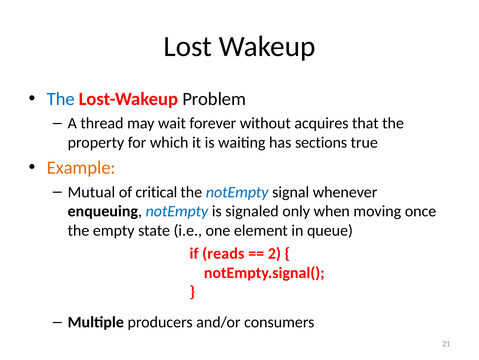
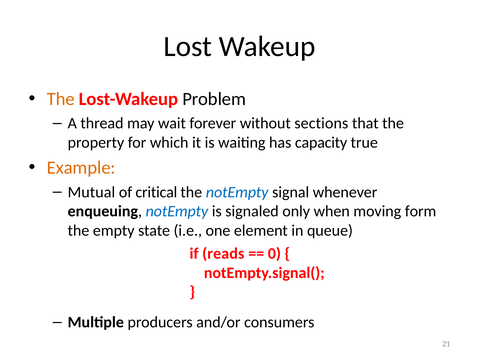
The colour: blue -> orange (61, 99)
acquires: acquires -> sections (321, 123)
sections: sections -> capacity (321, 142)
once: once -> form (421, 211)
2: 2 -> 0 (274, 253)
